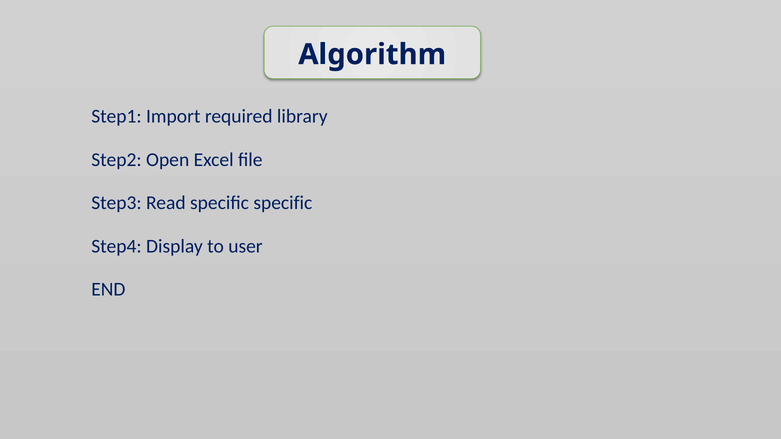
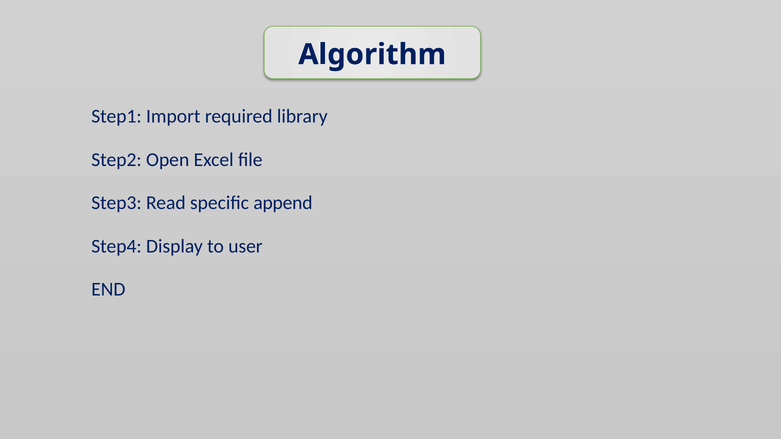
specific specific: specific -> append (283, 203)
